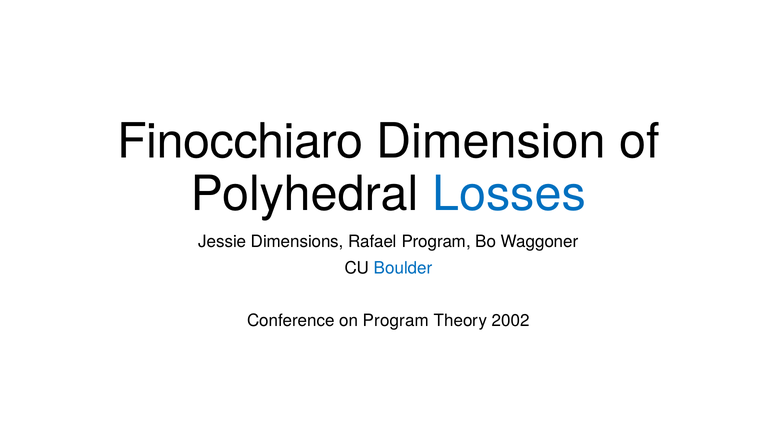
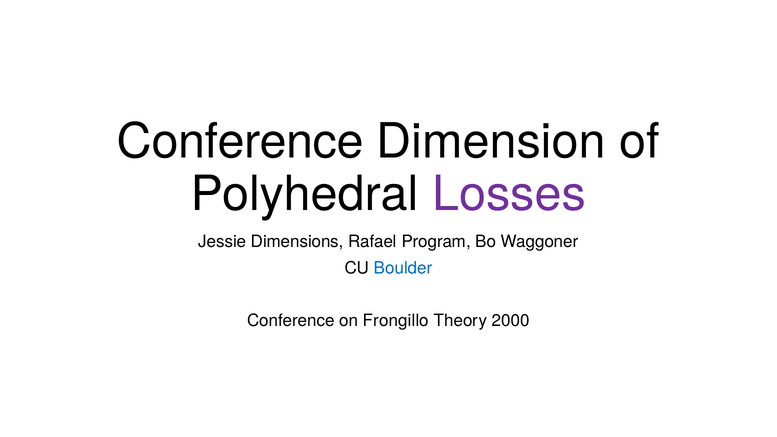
Finocchiaro: Finocchiaro -> Conference (240, 142)
Losses colour: blue -> purple (509, 194)
on Program: Program -> Frongillo (396, 321)
2002: 2002 -> 2000 (511, 321)
